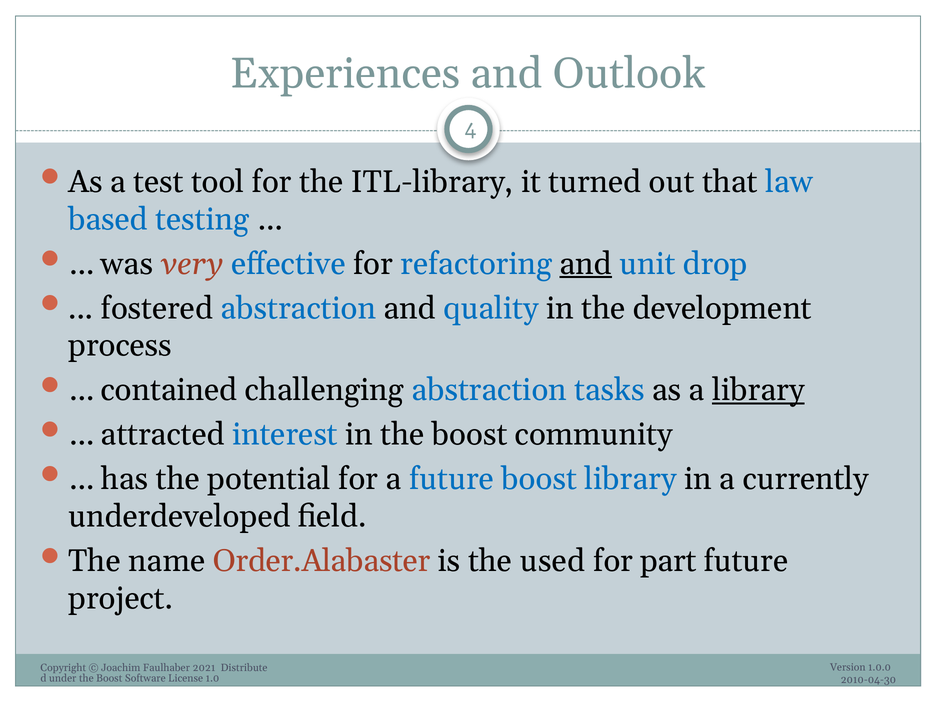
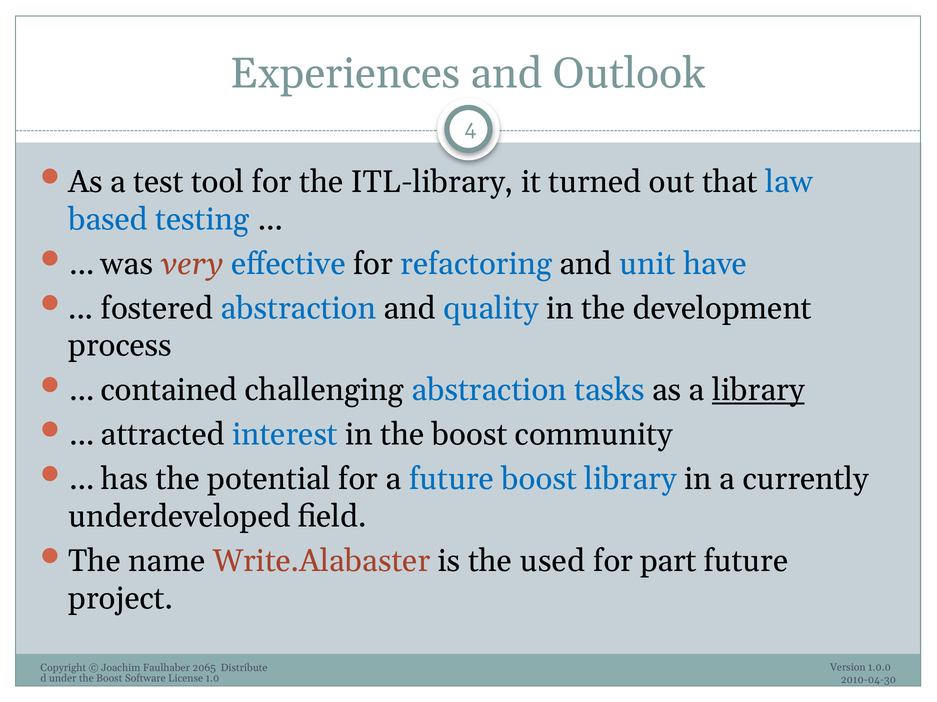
and underline: present -> none (586, 264)
drop: drop -> have (715, 264)
Order.Alabaster: Order.Alabaster -> Write.Alabaster (322, 562)
2021: 2021 -> 2065 (204, 669)
